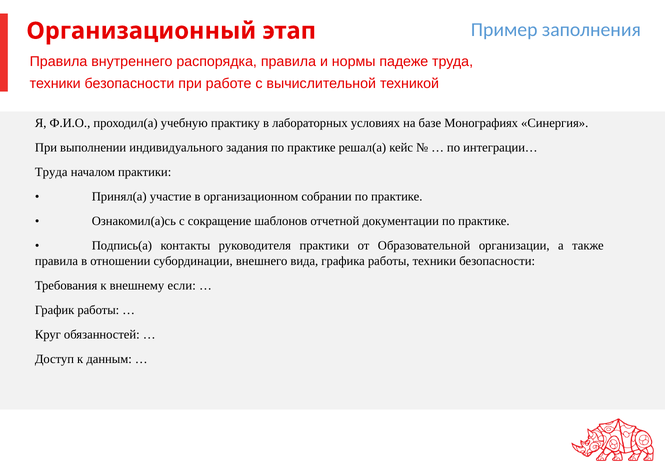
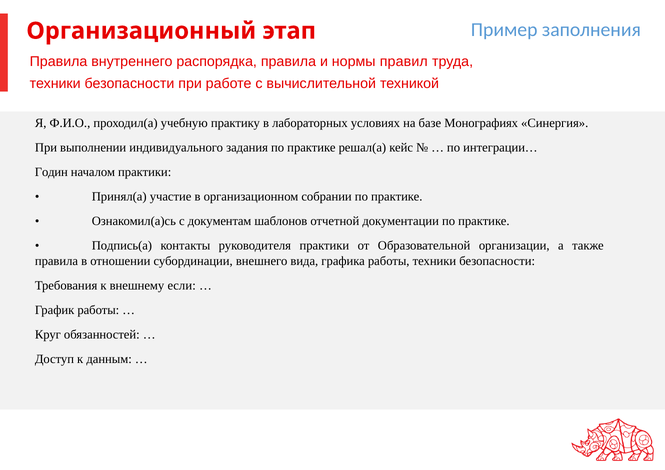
падеже: падеже -> правил (404, 62)
Труда: Труда -> Годин (51, 172)
сокращение: сокращение -> документам (220, 221)
